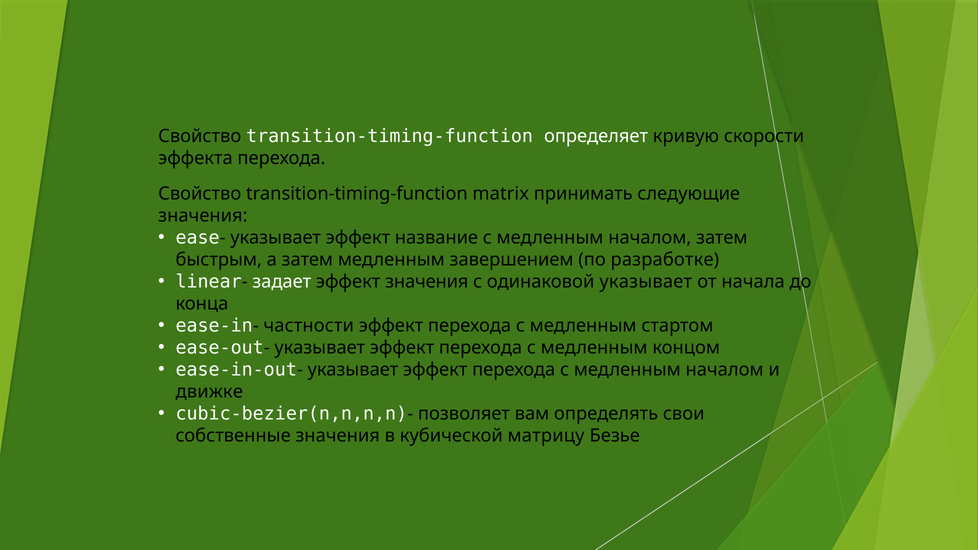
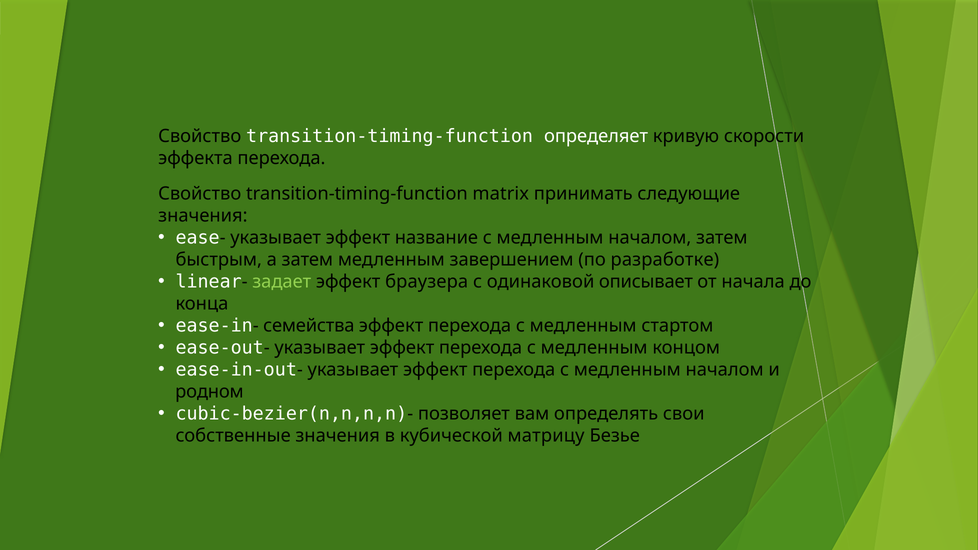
задает colour: white -> light green (282, 282)
эффект значения: значения -> браузера (427, 282)
одинаковой указывает: указывает -> описывает (646, 282)
частности: частности -> семейства (309, 326)
движке: движке -> родном (209, 392)
